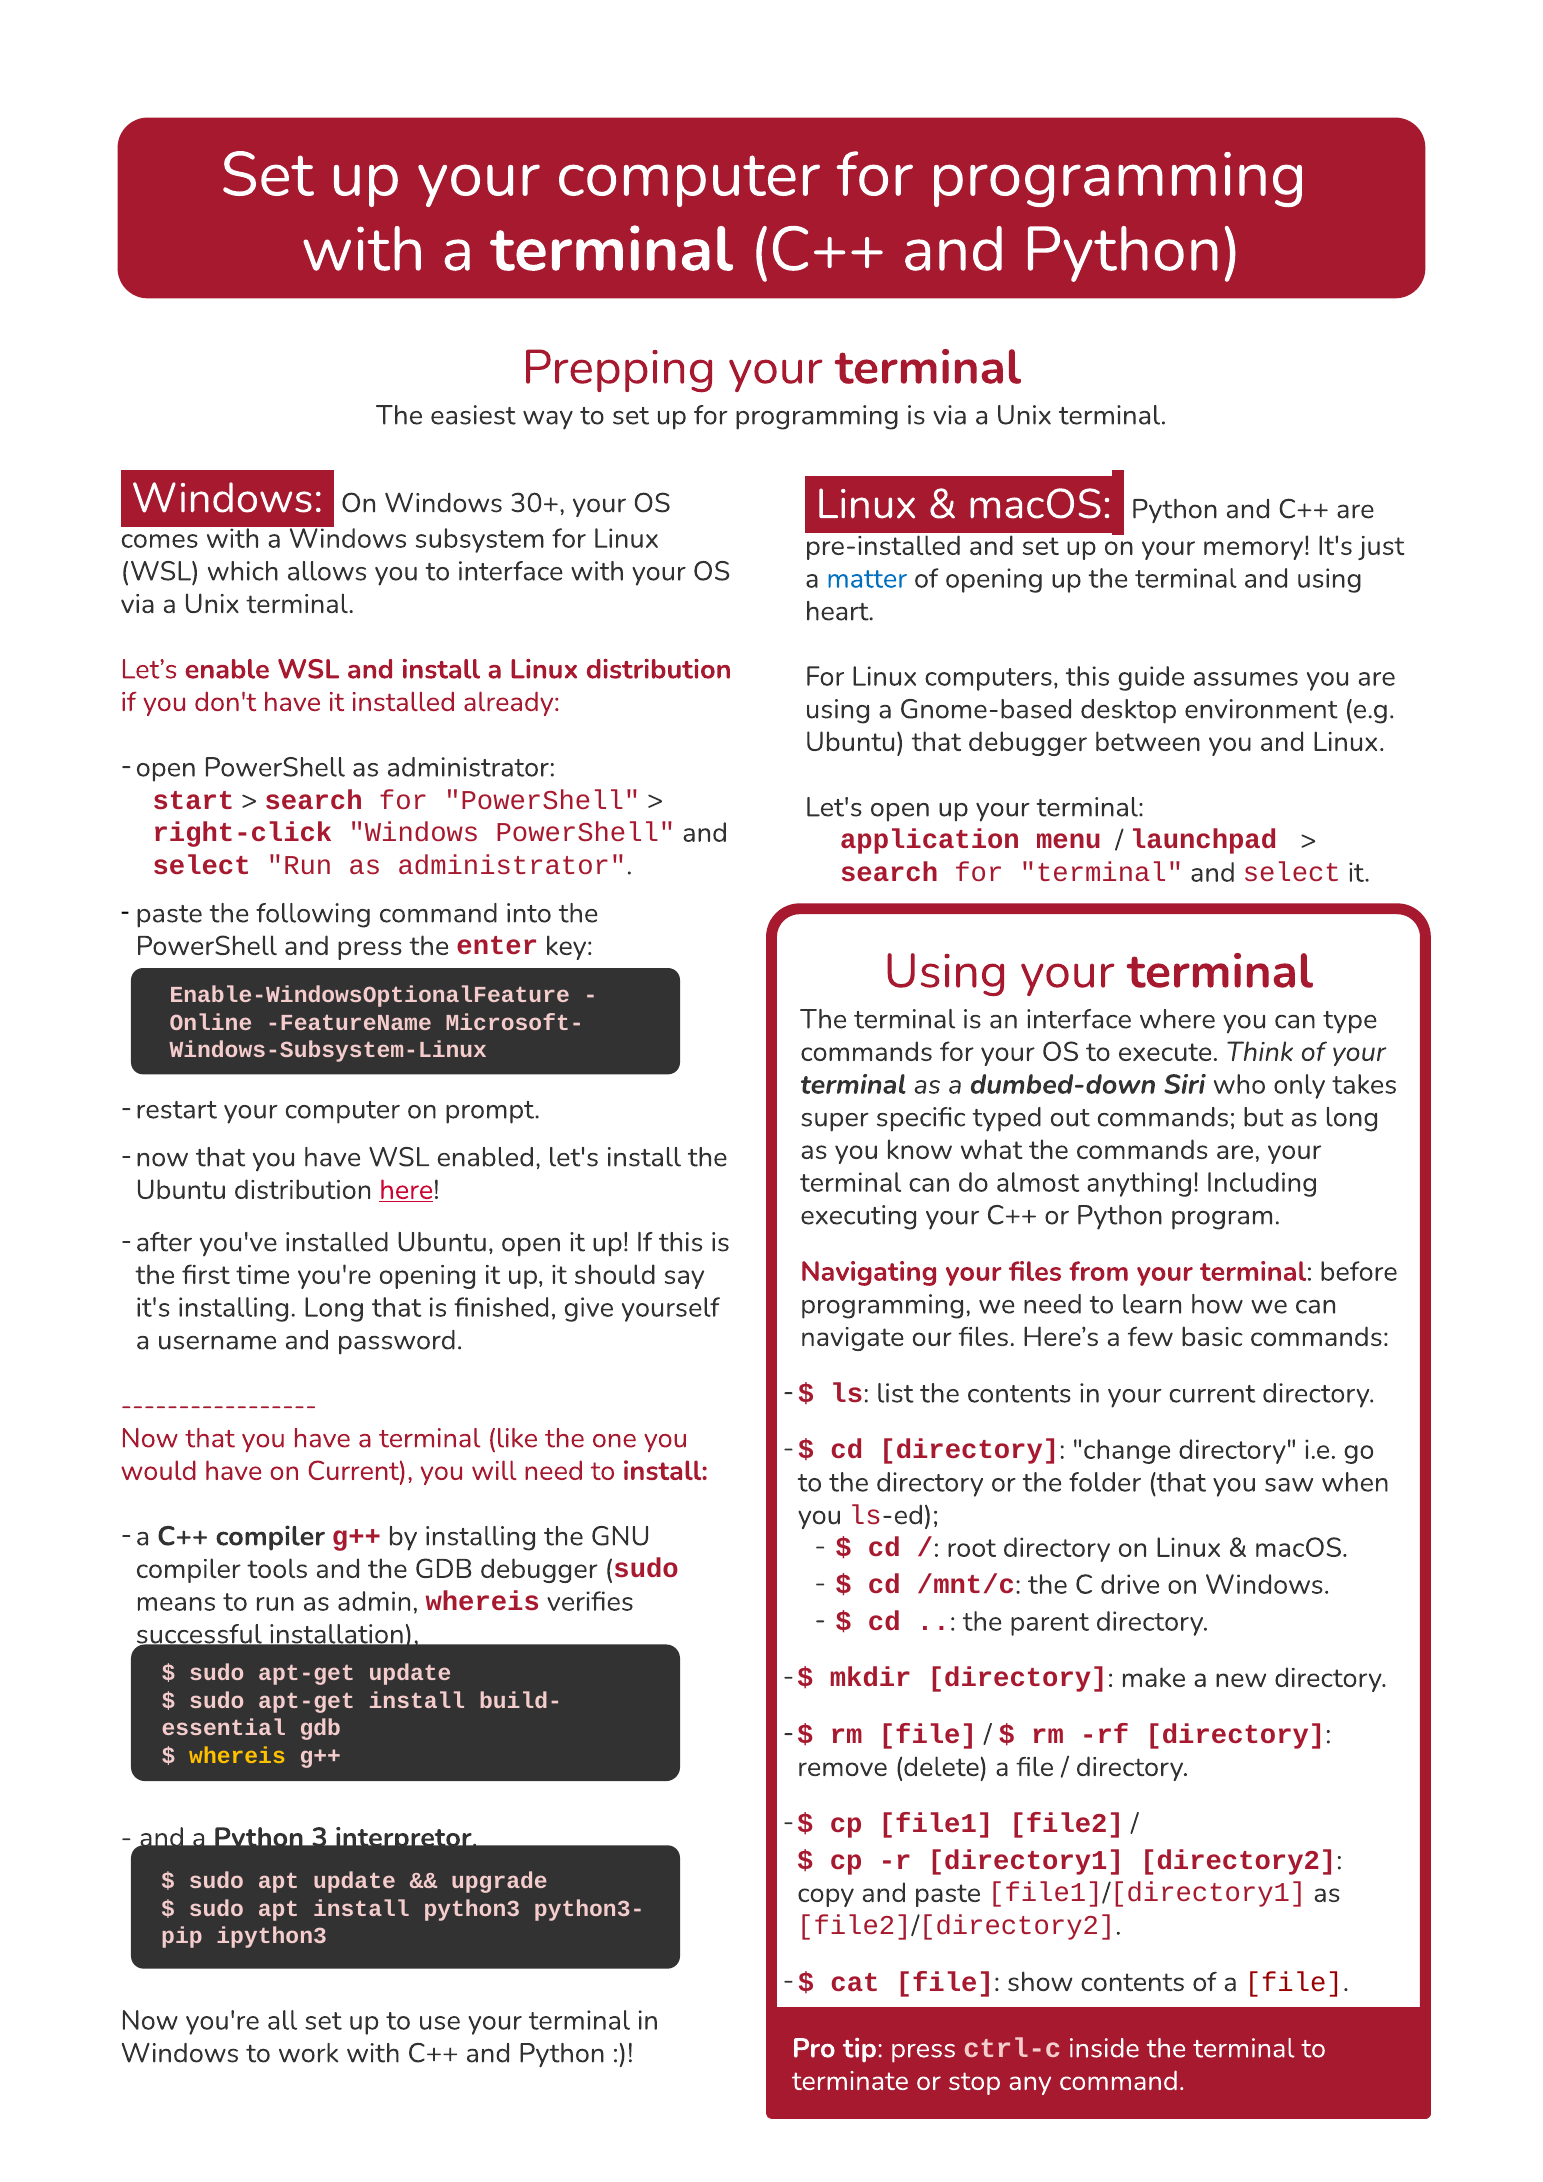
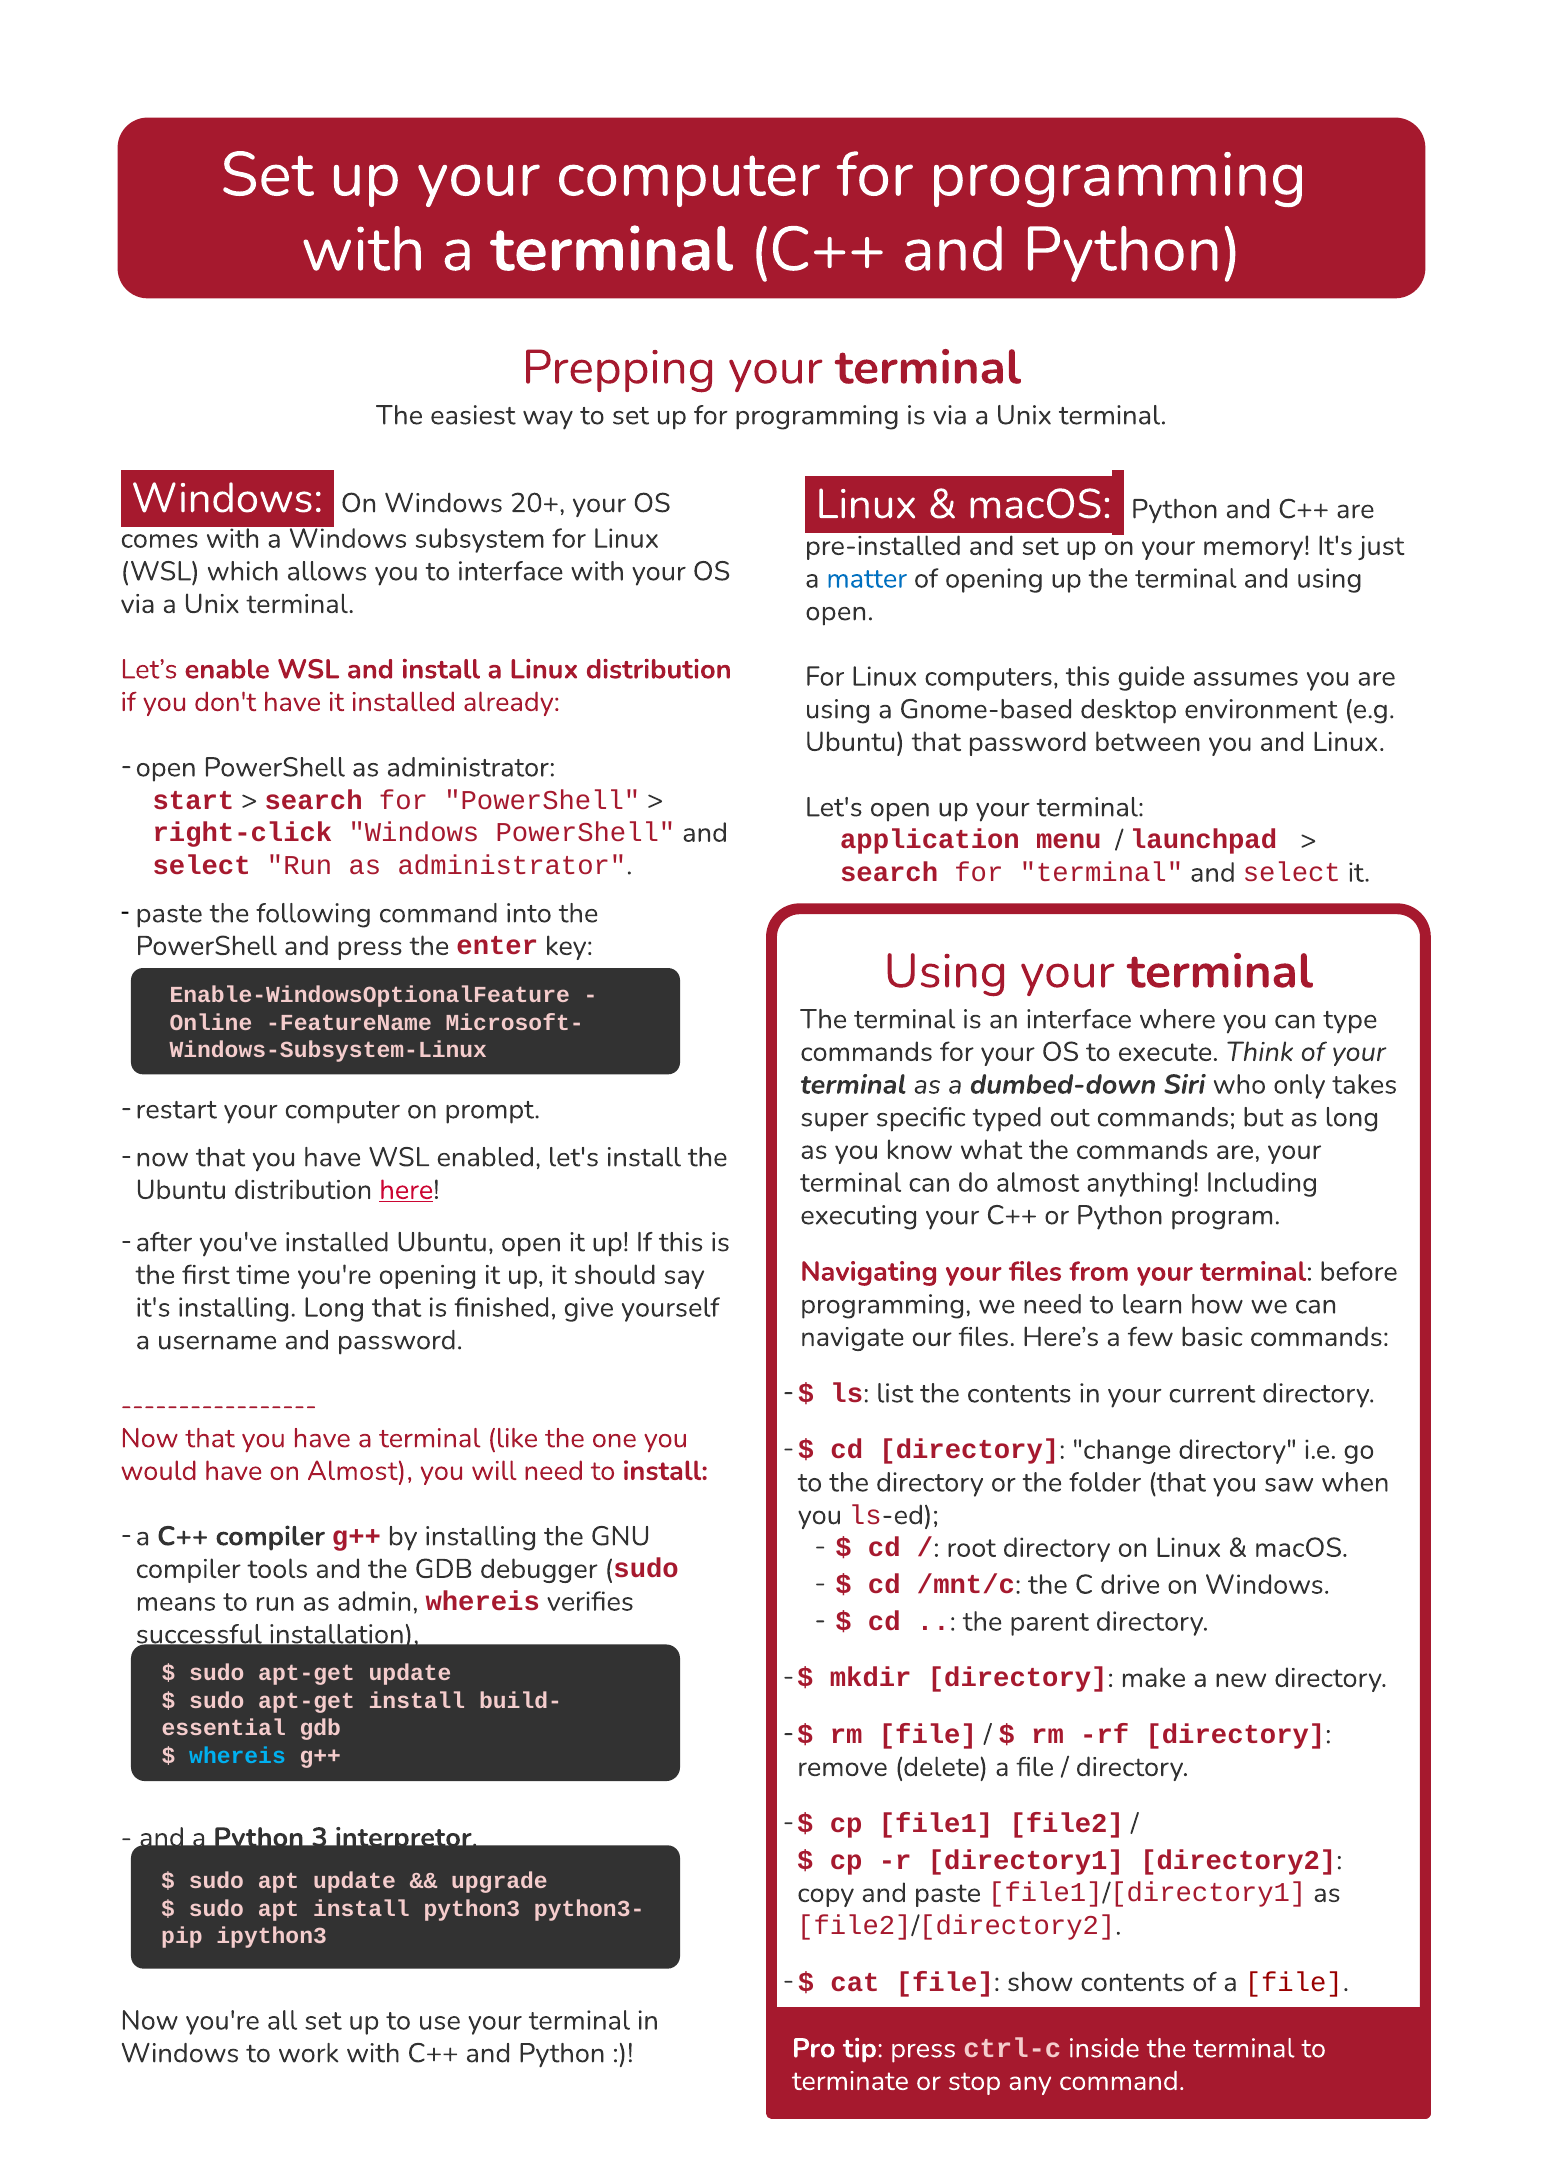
30+: 30+ -> 20+ (538, 503)
heart: heart -> open (839, 611)
that debugger: debugger -> password (1028, 742)
on Current: Current -> Almost (360, 1471)
whereis colour: yellow -> light blue (238, 1756)
